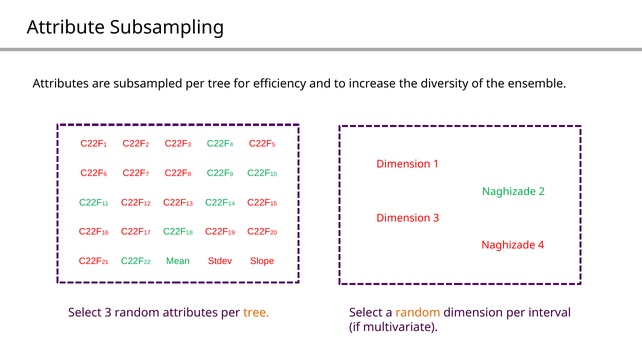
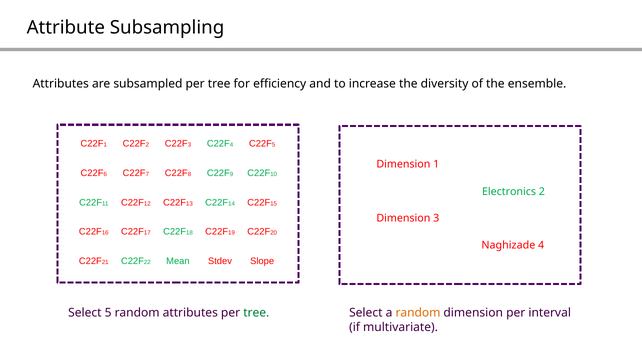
Naghizade: Naghizade -> Electronics (509, 192)
Select 3: 3 -> 5 (108, 313)
tree colour: orange -> green (256, 313)
